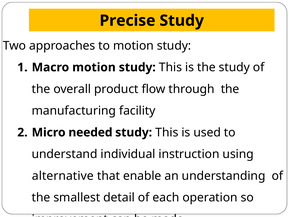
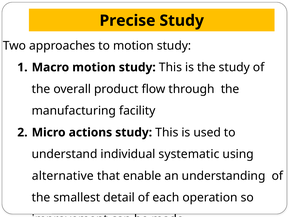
needed: needed -> actions (90, 132)
instruction: instruction -> systematic (189, 154)
